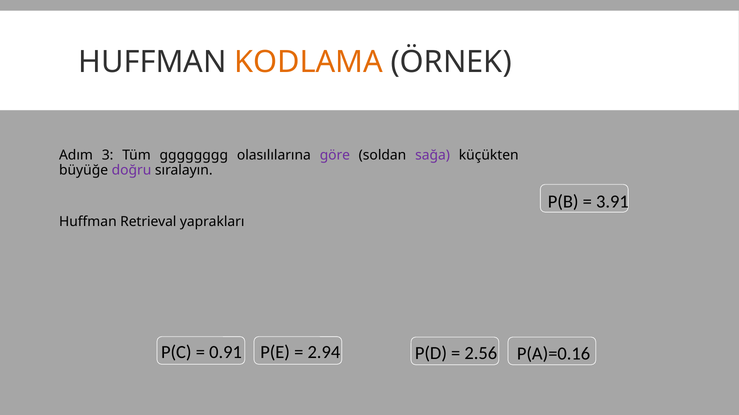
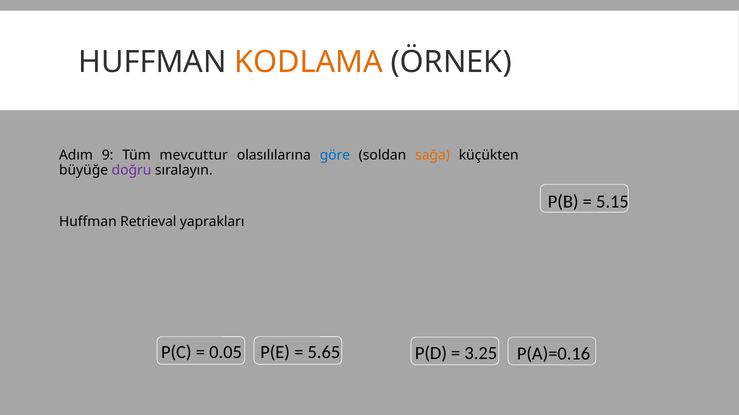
3: 3 -> 9 (108, 156)
gggggggg: gggggggg -> mevcuttur (194, 156)
göre colour: purple -> blue (335, 156)
sağa colour: purple -> orange (433, 156)
3.91: 3.91 -> 5.15 (612, 202)
0.91: 0.91 -> 0.05 (226, 353)
2.94: 2.94 -> 5.65 (324, 353)
2.56: 2.56 -> 3.25 (481, 354)
